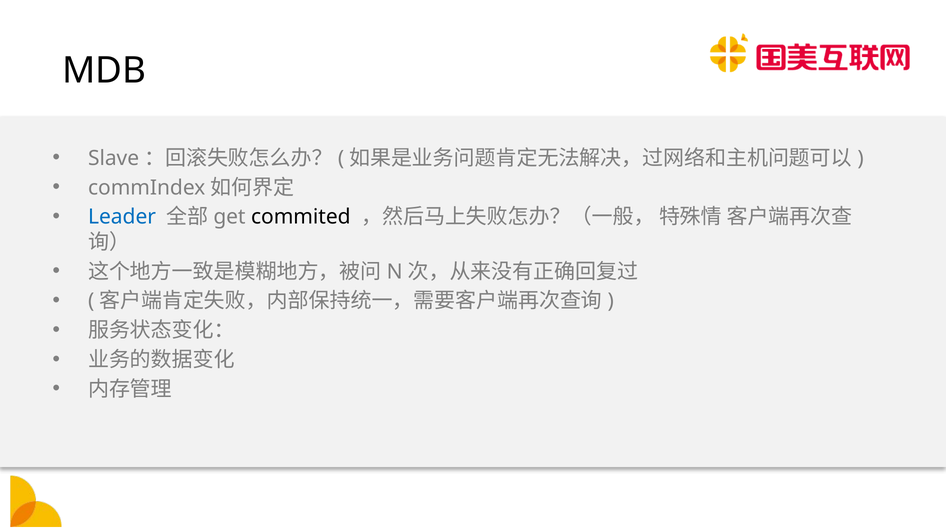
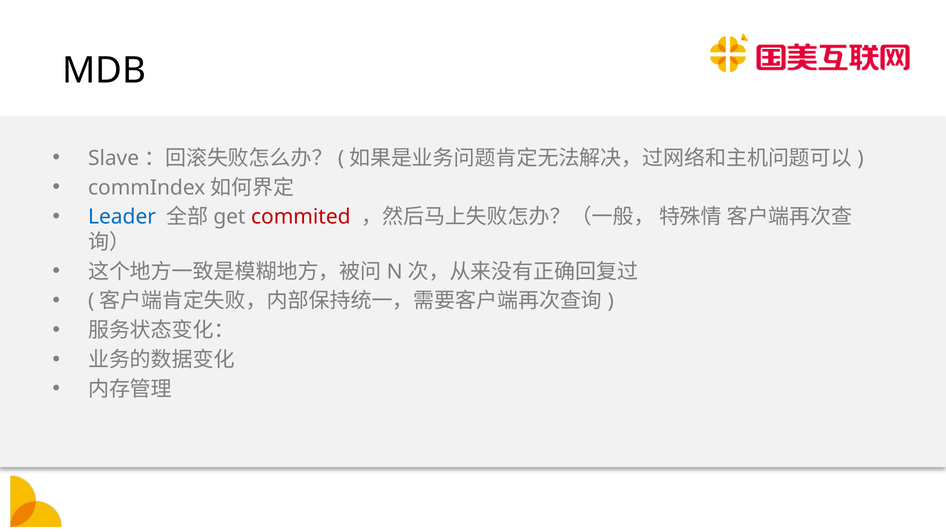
commited colour: black -> red (301, 217)
